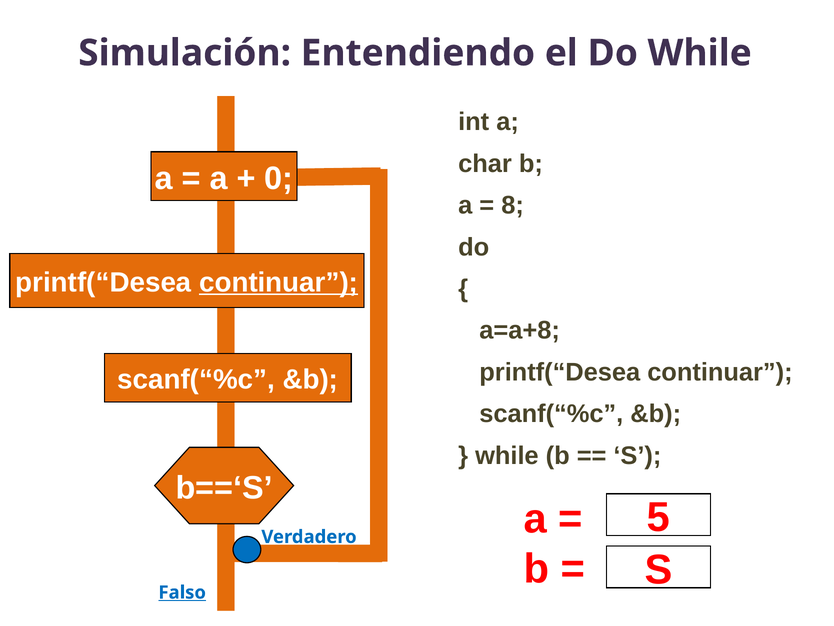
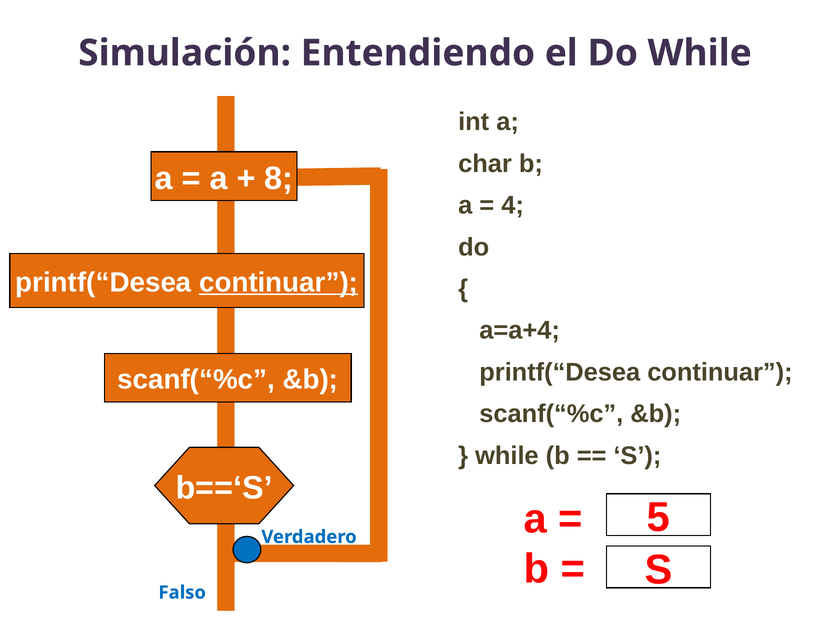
0: 0 -> 8 (279, 178)
8: 8 -> 4 (513, 205)
a=a+8: a=a+8 -> a=a+4 (520, 330)
Falso underline: present -> none (182, 592)
